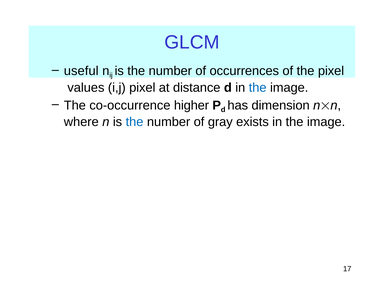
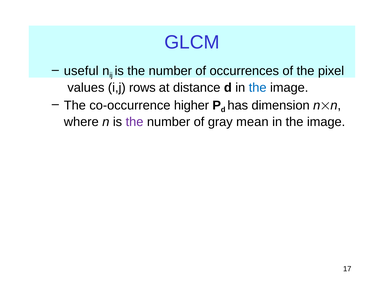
i,j pixel: pixel -> rows (142, 88)
the colour: blue -> purple (135, 122)
exists: exists -> mean (252, 122)
